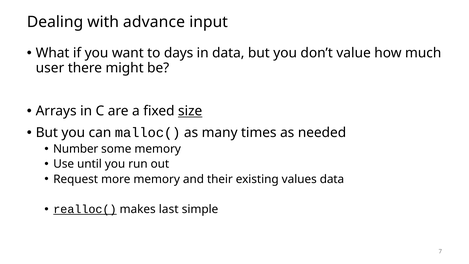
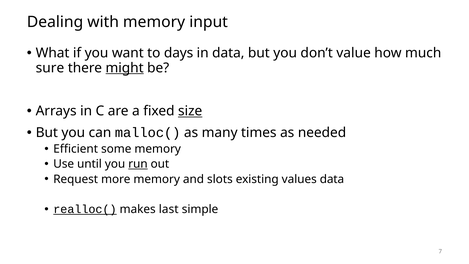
with advance: advance -> memory (154, 22)
user: user -> sure (50, 68)
might underline: none -> present (125, 68)
Number: Number -> Efficient (76, 149)
run underline: none -> present (138, 164)
their: their -> slots (220, 179)
